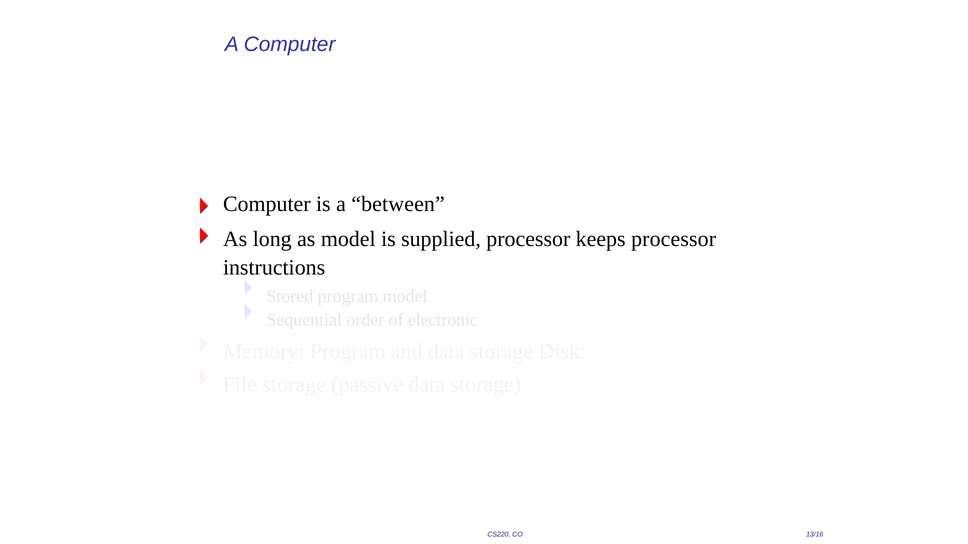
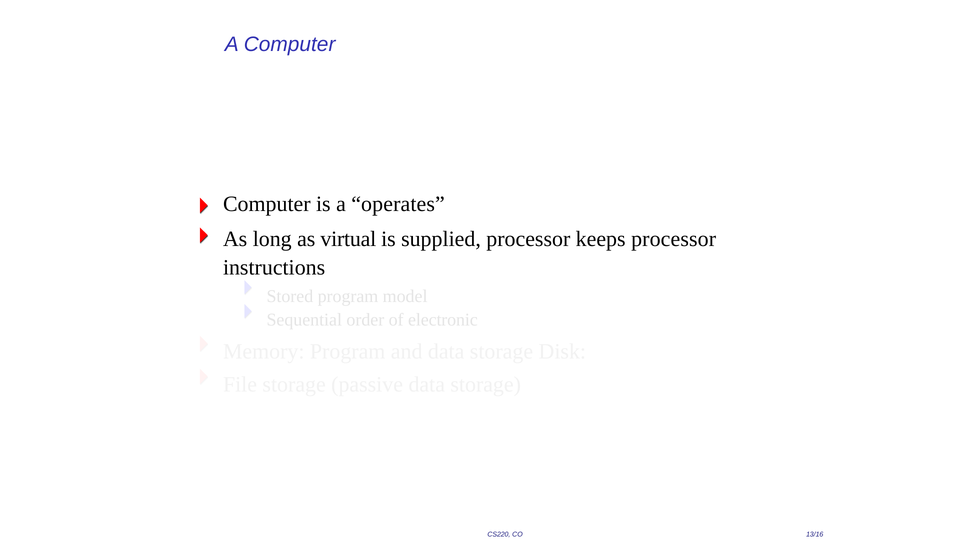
between: between -> operates (398, 204)
as model: model -> virtual (348, 239)
